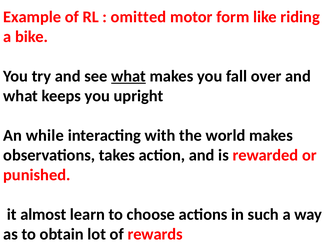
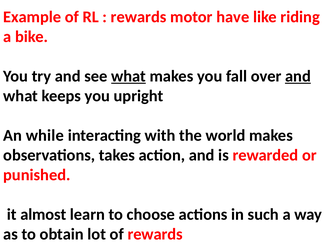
omitted: omitted -> rewards (139, 17)
form: form -> have (233, 17)
and underline: none -> present (298, 76)
